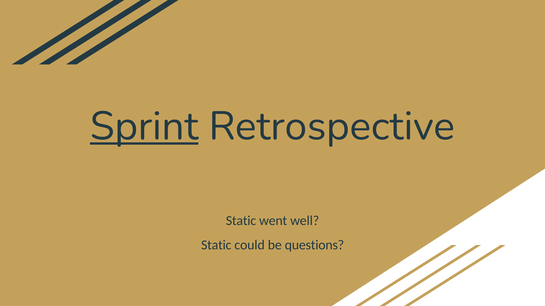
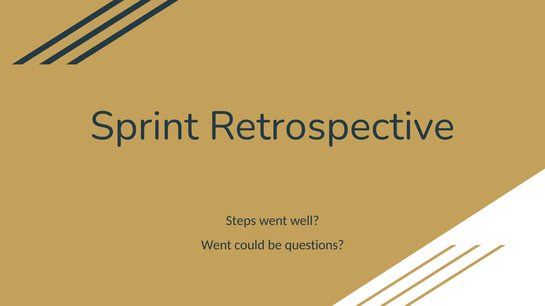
Sprint underline: present -> none (144, 126)
Static: Static -> Steps (241, 221)
Static: Static -> Went (216, 246)
